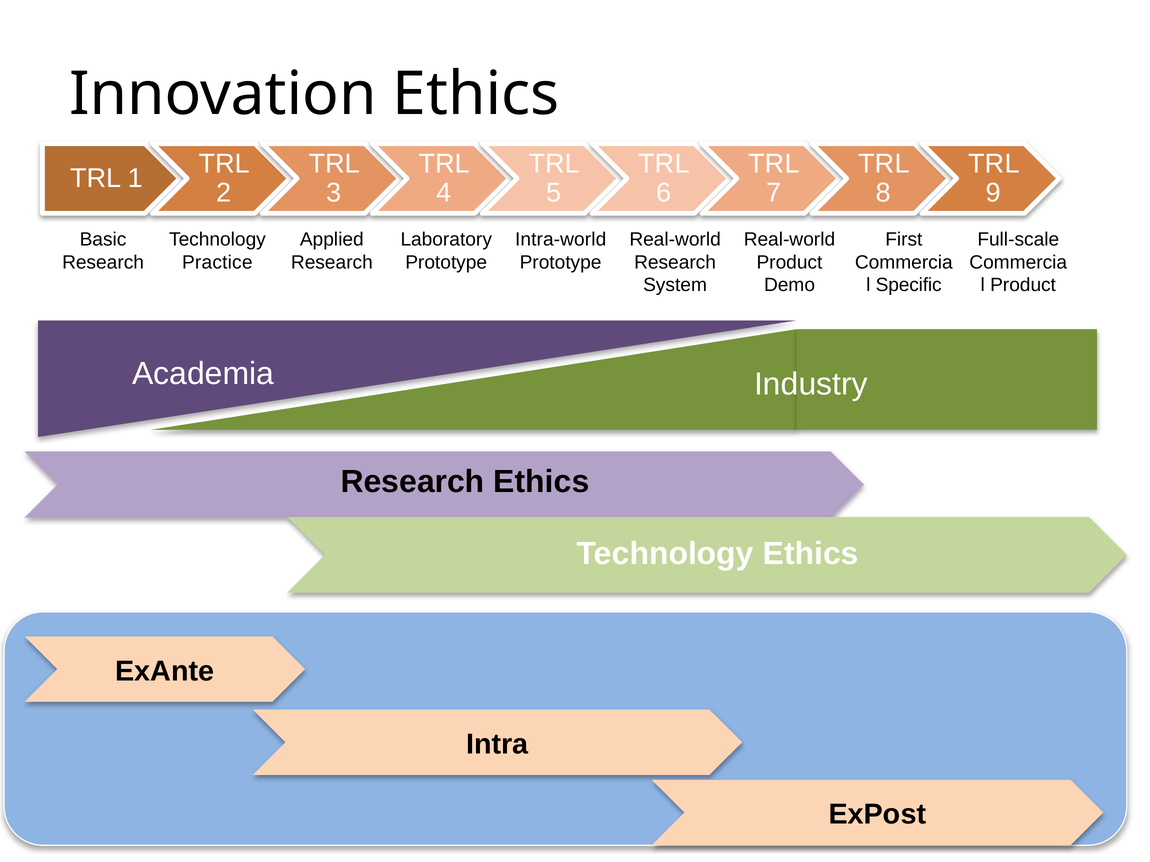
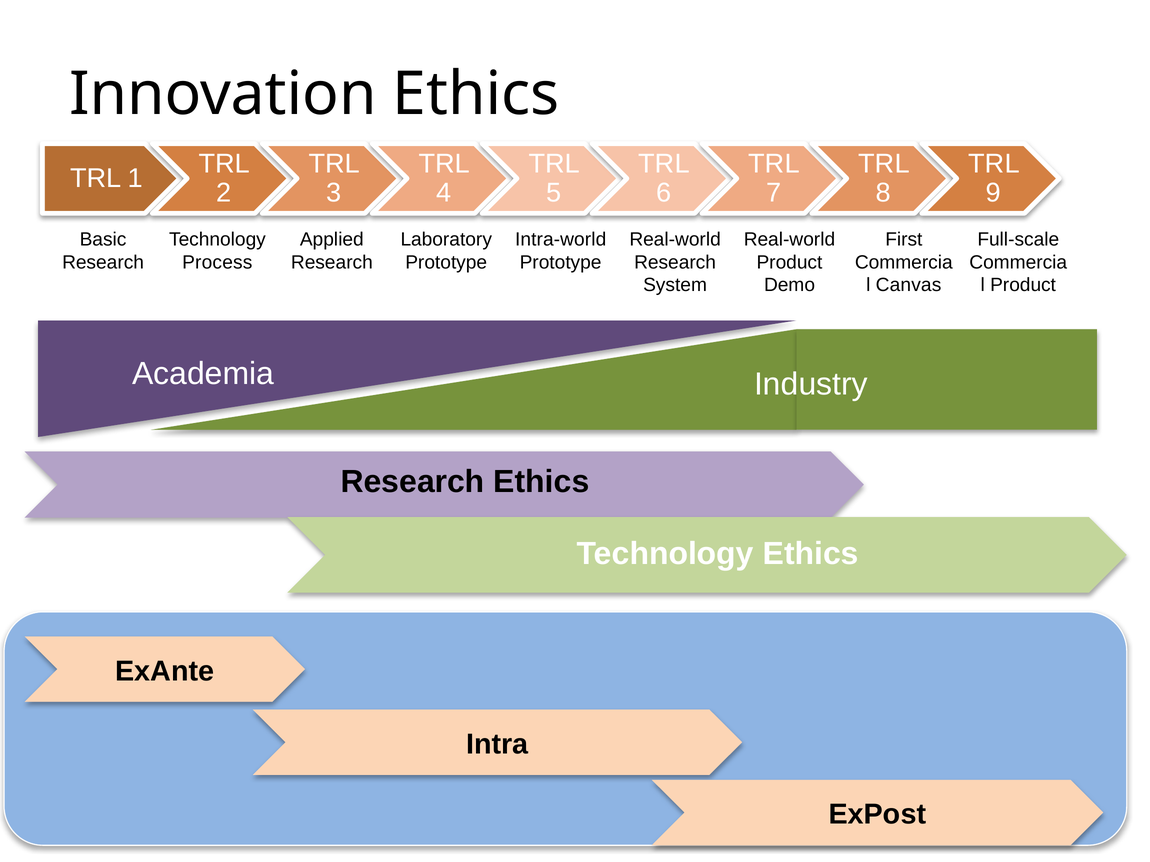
Practice: Practice -> Process (217, 262)
Specific: Specific -> Canvas (909, 285)
